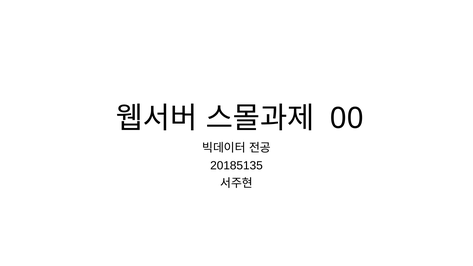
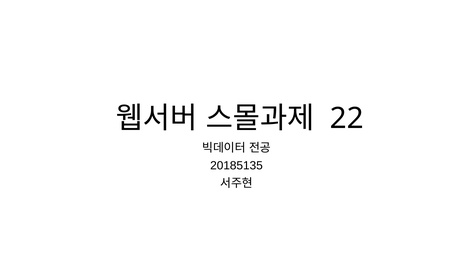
00: 00 -> 22 (347, 118)
